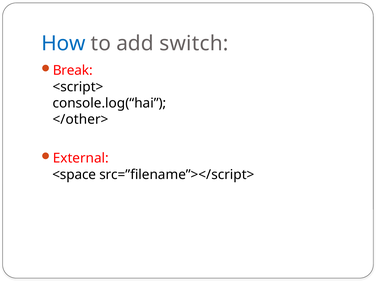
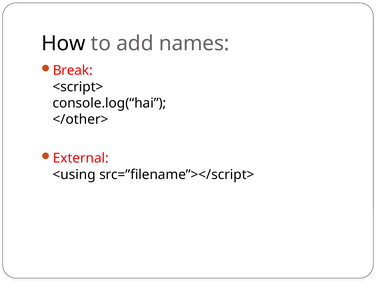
How colour: blue -> black (63, 43)
switch: switch -> names (194, 43)
<space: <space -> <using (74, 175)
